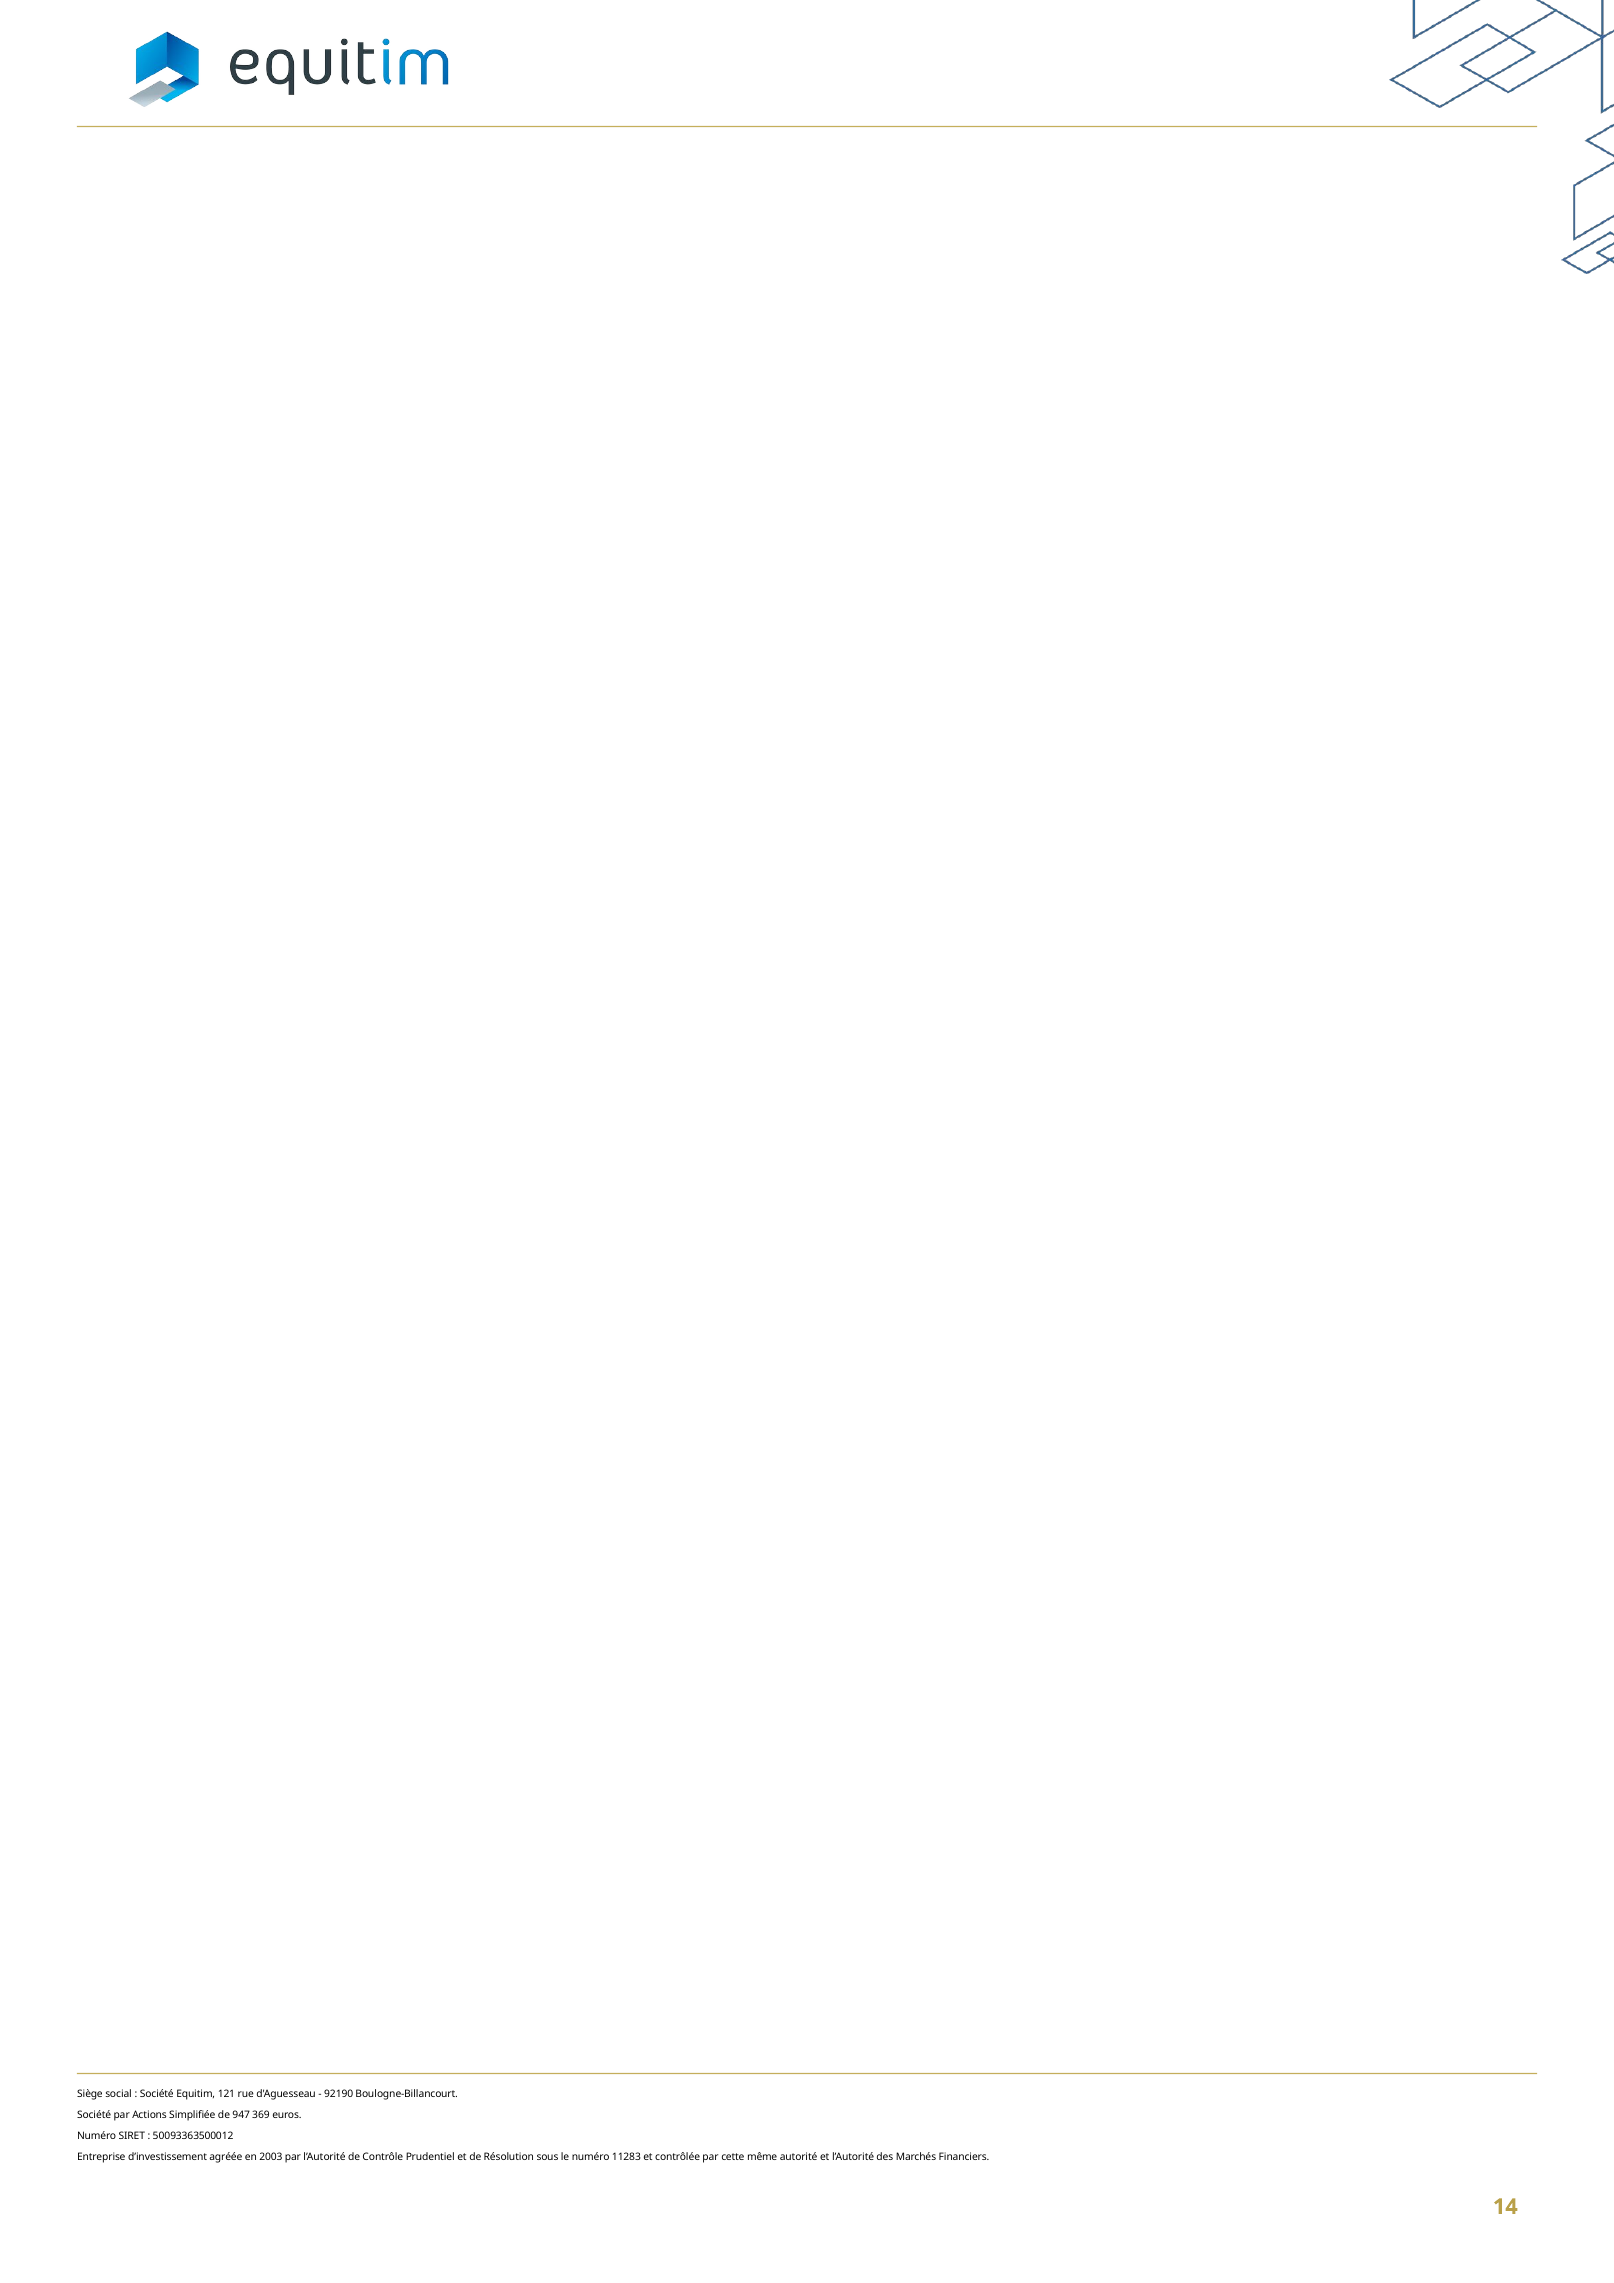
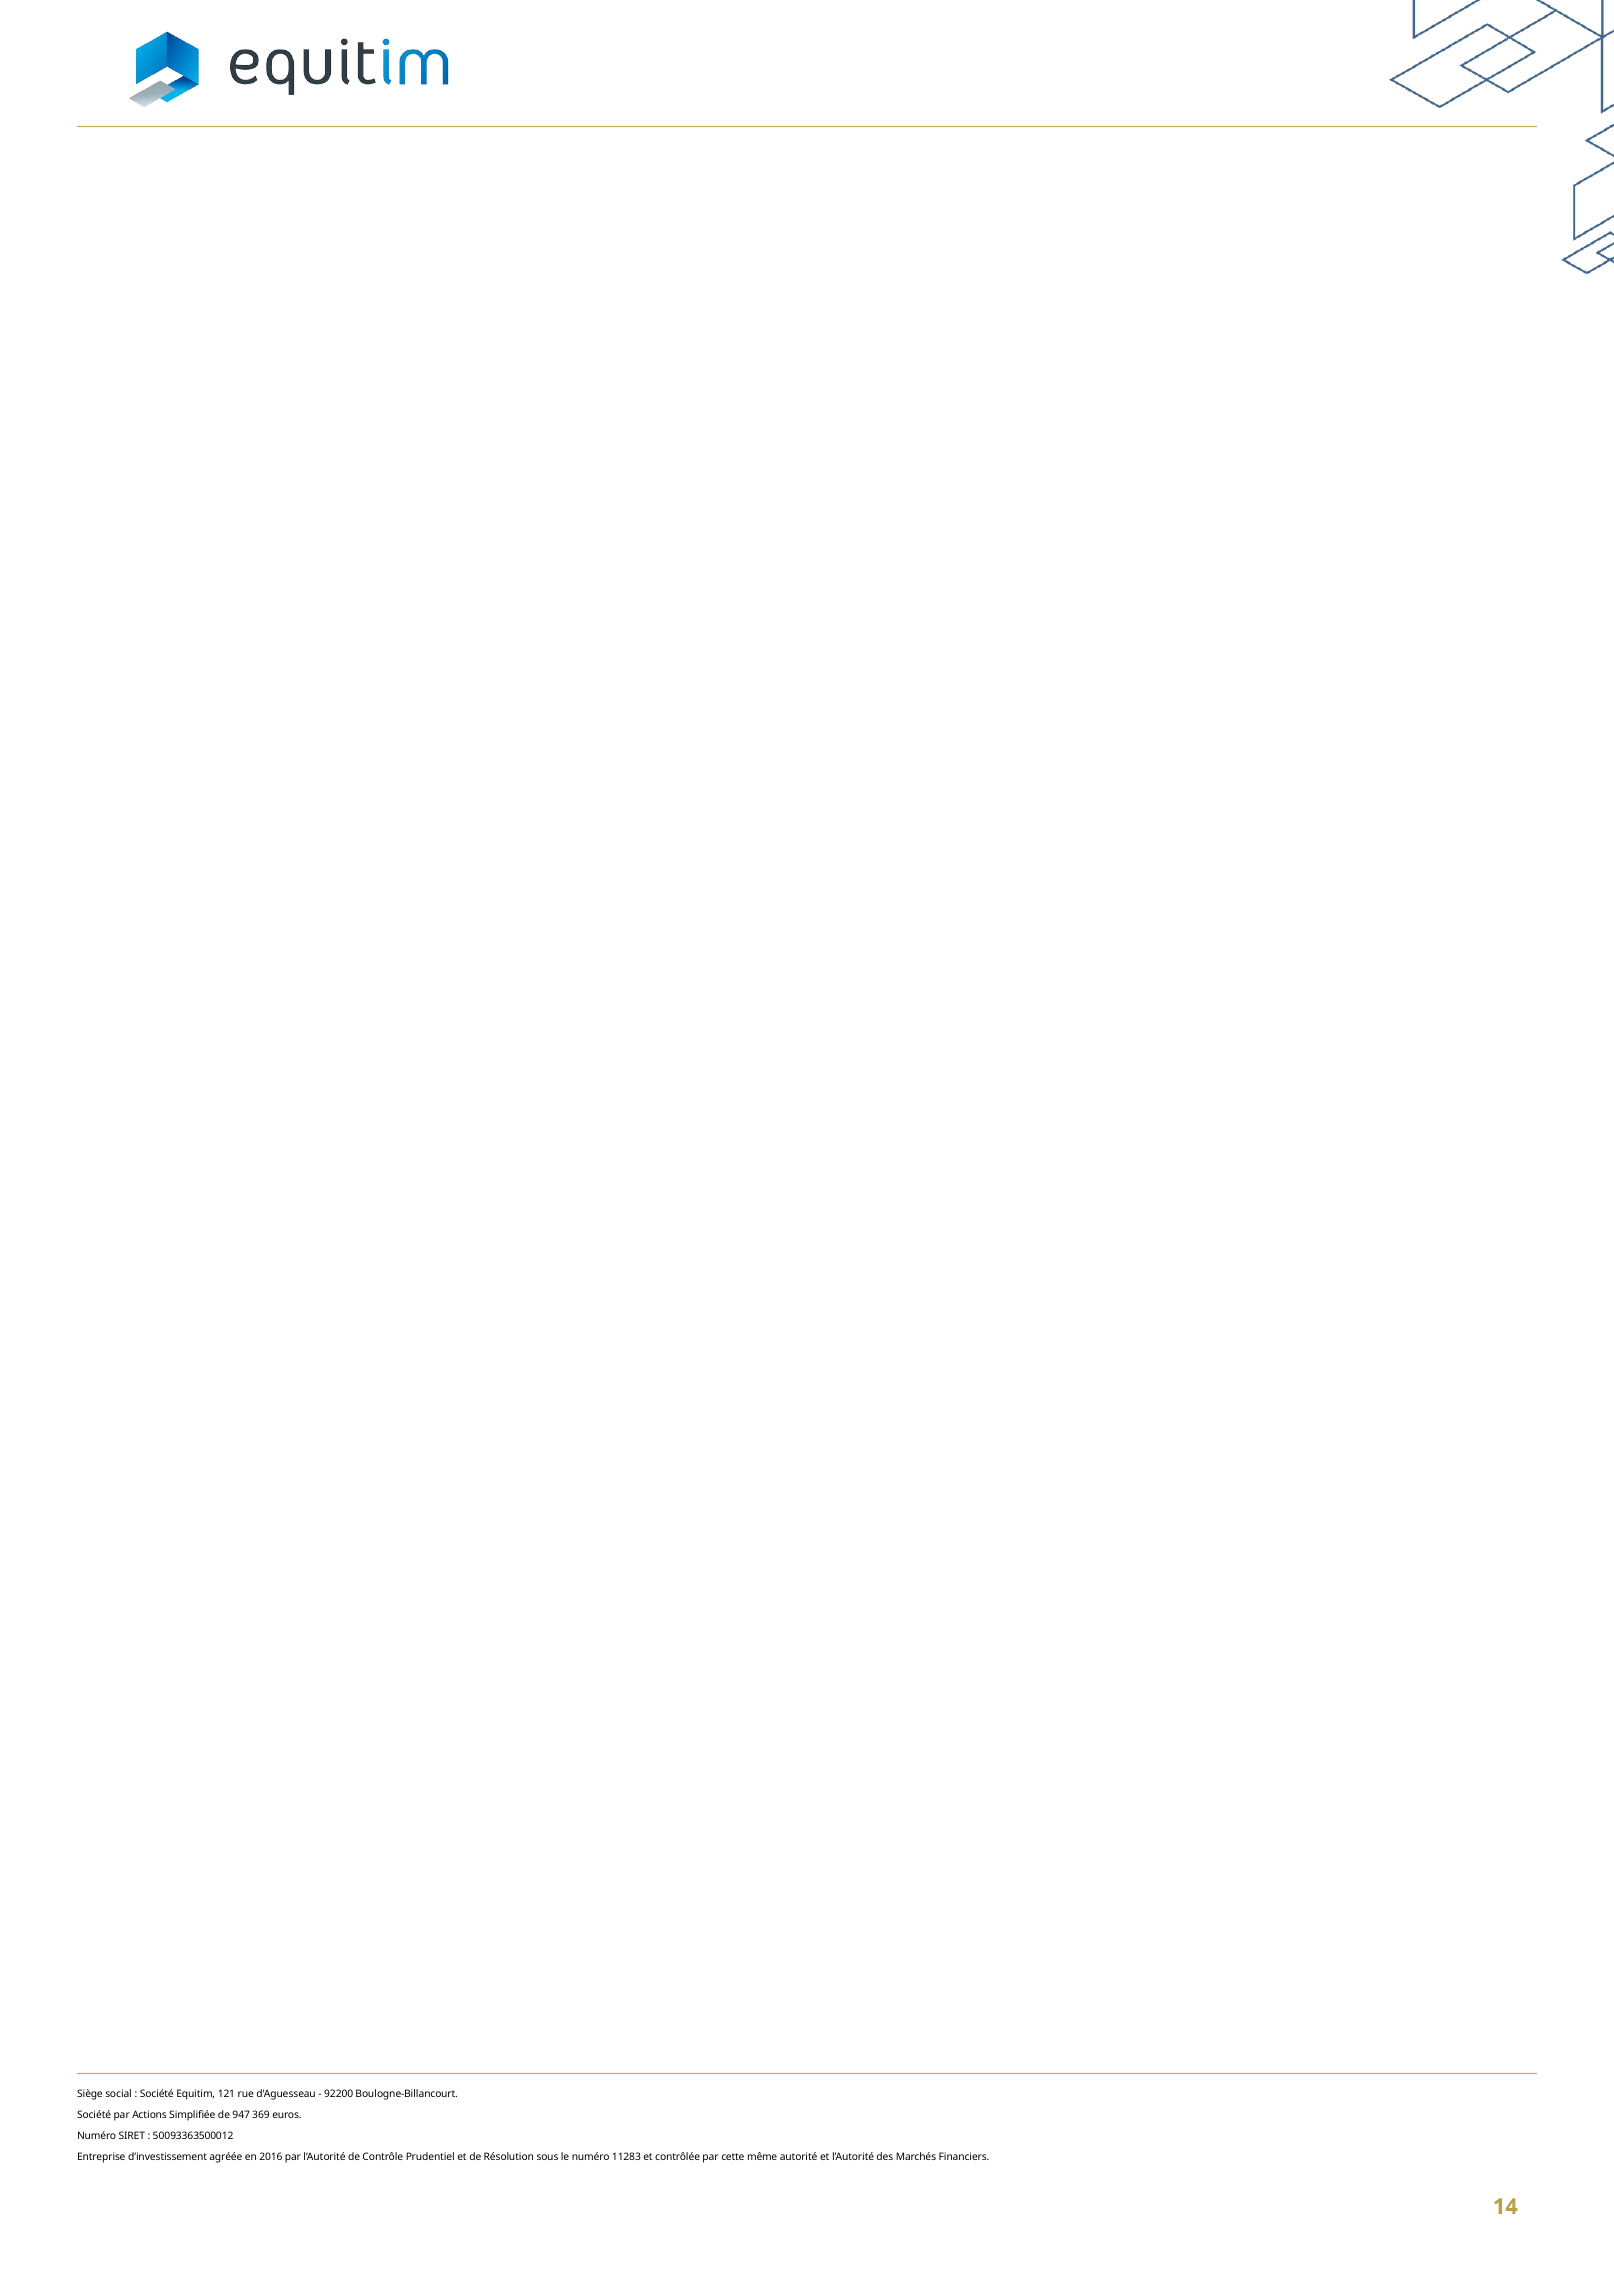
92190: 92190 -> 92200 (339, 2094)
2003: 2003 -> 2016 (271, 2157)
